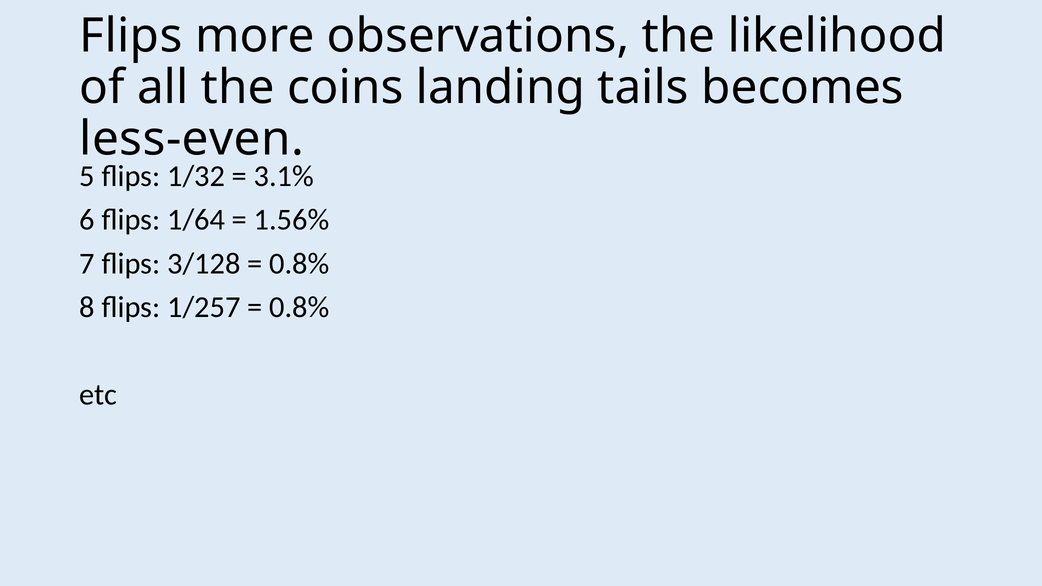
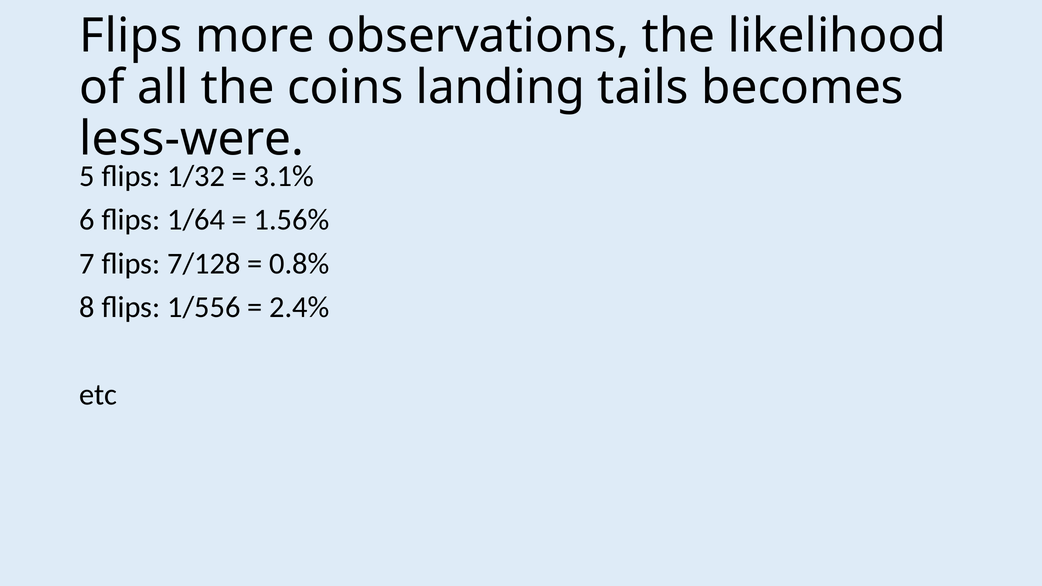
less-even: less-even -> less-were (192, 139)
3/128: 3/128 -> 7/128 (204, 264)
1/257: 1/257 -> 1/556 (204, 307)
0.8%: 0.8% -> 2.4% (299, 307)
